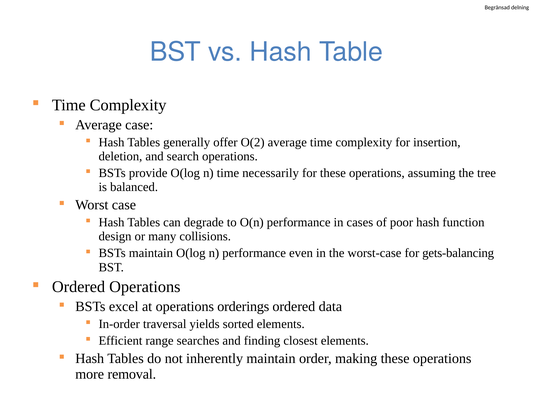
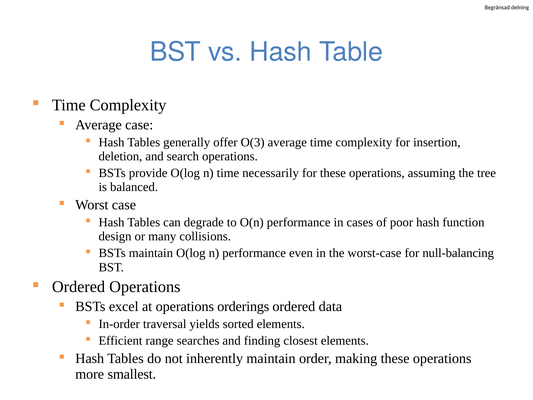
O(2: O(2 -> O(3 (253, 142)
gets-balancing: gets-balancing -> null-balancing (458, 253)
removal: removal -> smallest (132, 374)
